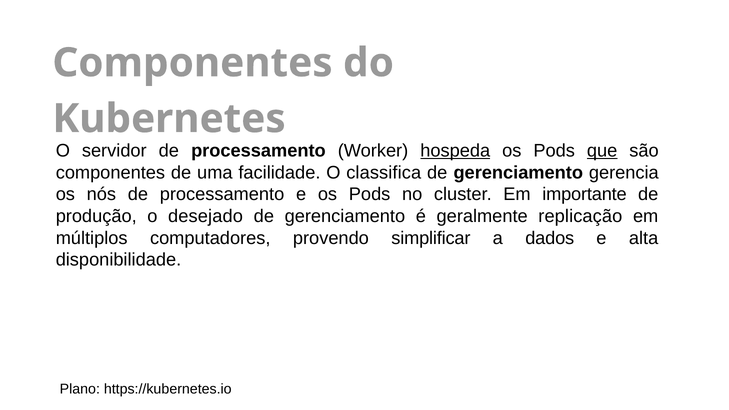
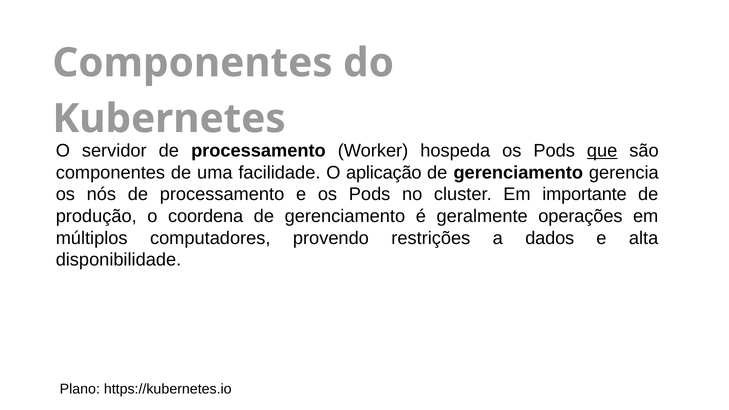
hospeda underline: present -> none (455, 151)
classifica: classifica -> aplicação (384, 173)
desejado: desejado -> coordena (206, 216)
replicação: replicação -> operações (580, 216)
simplificar: simplificar -> restrições (431, 238)
